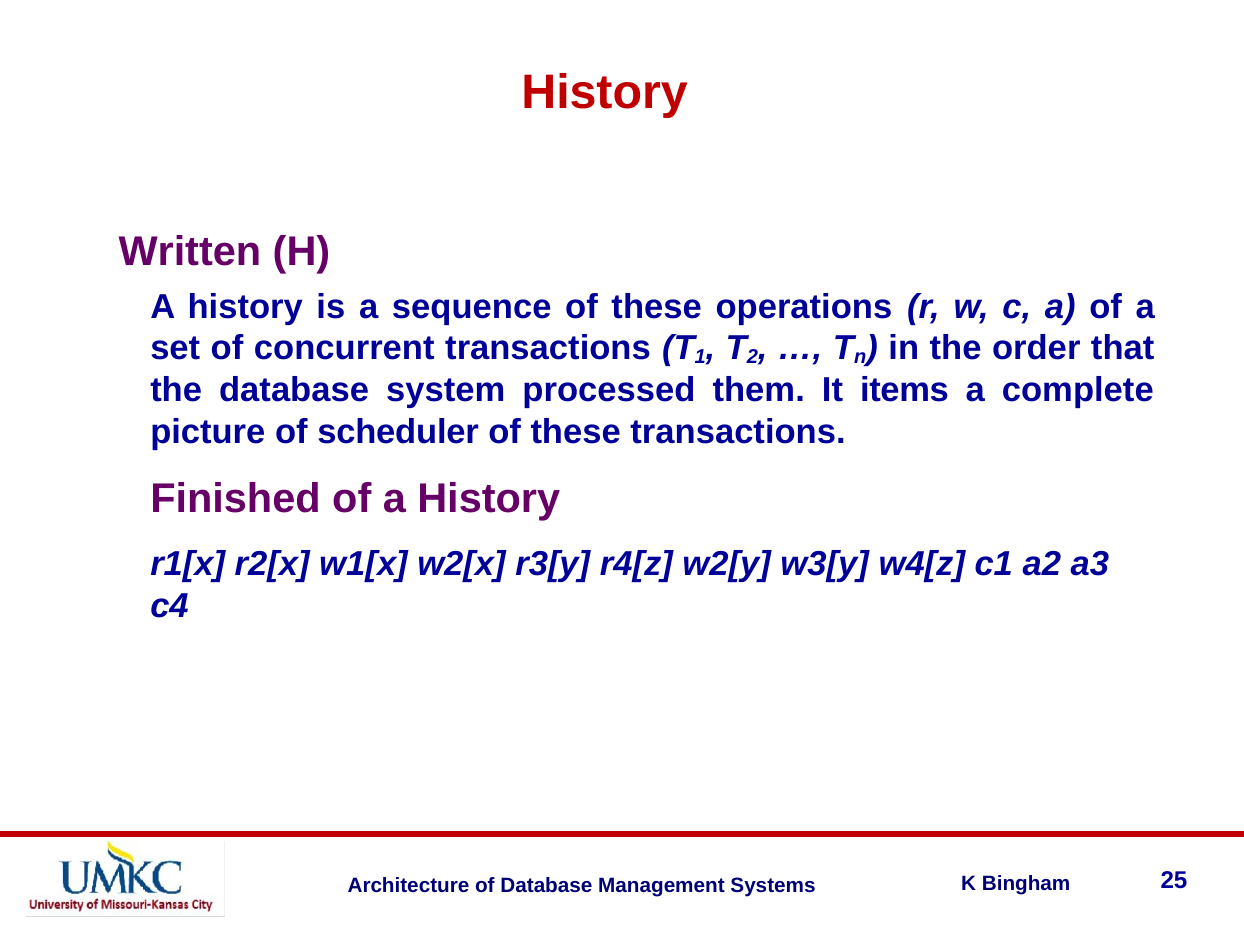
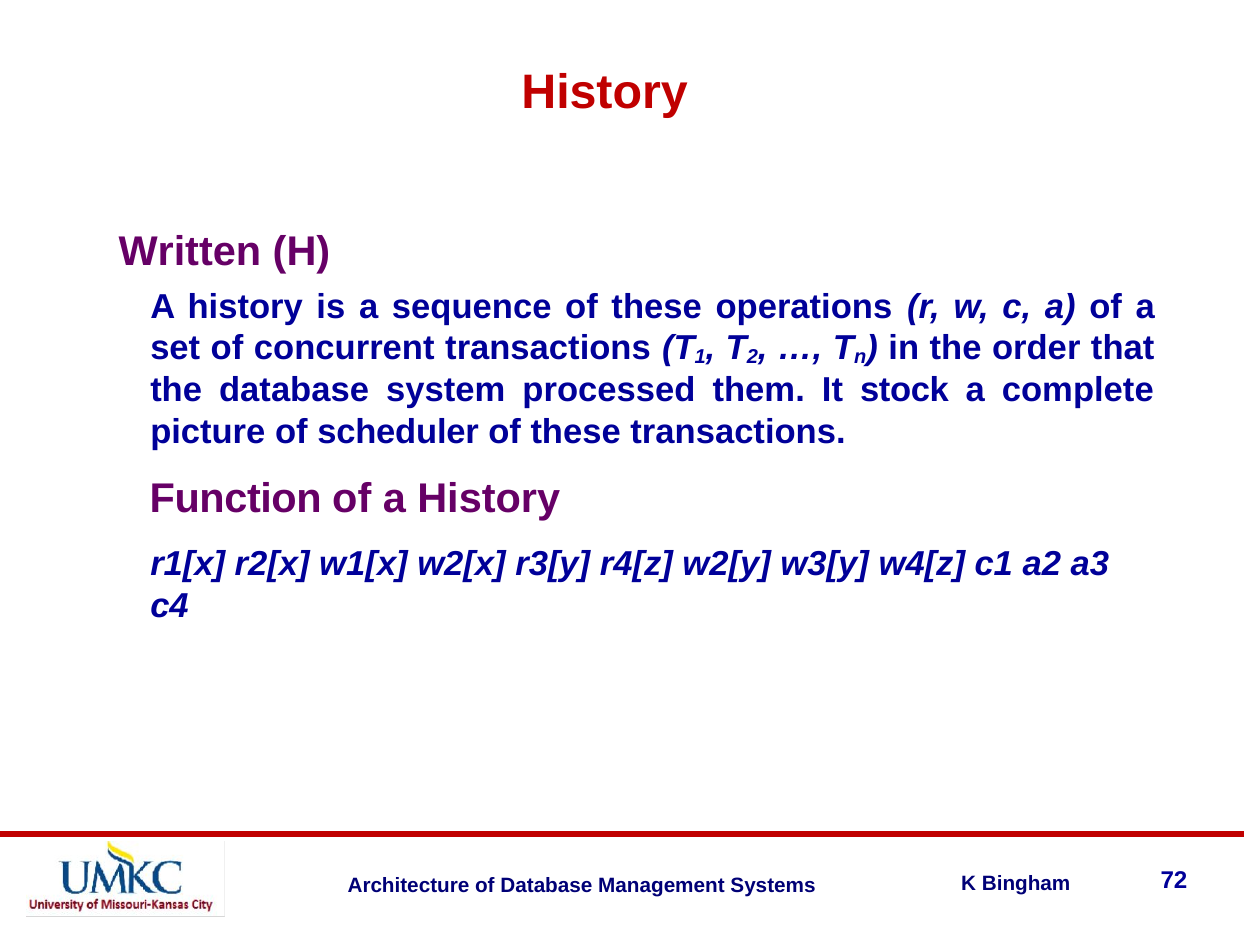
items: items -> stock (905, 390)
Finished: Finished -> Function (236, 499)
25: 25 -> 72 (1174, 880)
